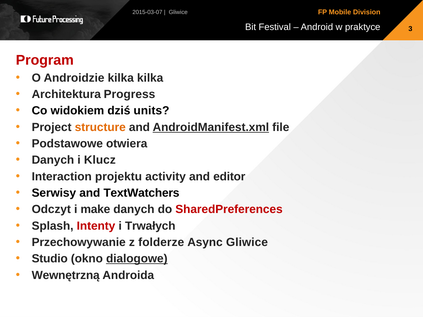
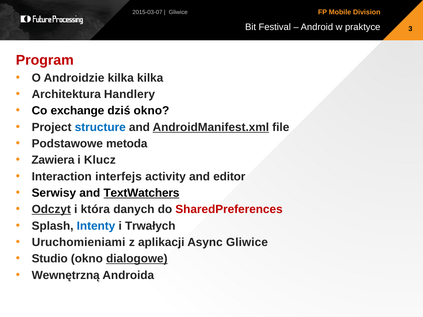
Progress: Progress -> Handlery (129, 94)
widokiem: widokiem -> exchange (77, 111)
dziś units: units -> okno (151, 111)
structure colour: orange -> blue (100, 127)
otwiera: otwiera -> metoda (127, 144)
Danych: Danych -> Zawiera (53, 160)
projektu: projektu -> interfejs (118, 177)
TextWatchers underline: none -> present (141, 193)
Odczyt underline: none -> present (51, 210)
make: make -> która (95, 210)
Intenty colour: red -> blue (96, 226)
Przechowywanie: Przechowywanie -> Uruchomieniami (79, 242)
folderze: folderze -> aplikacji (161, 242)
